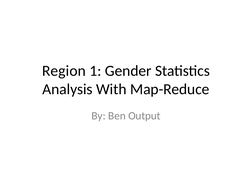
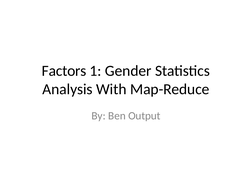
Region: Region -> Factors (64, 71)
